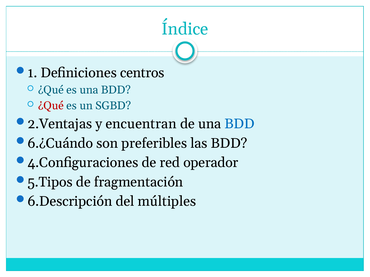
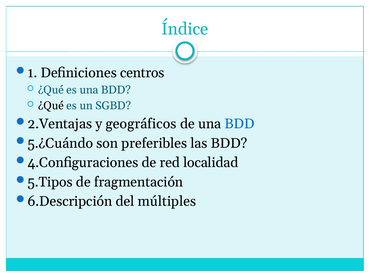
¿Qué colour: red -> black (51, 106)
encuentran: encuentran -> geográficos (141, 124)
6.¿Cuándo: 6.¿Cuándo -> 5.¿Cuándo (60, 143)
operador: operador -> localidad (211, 163)
